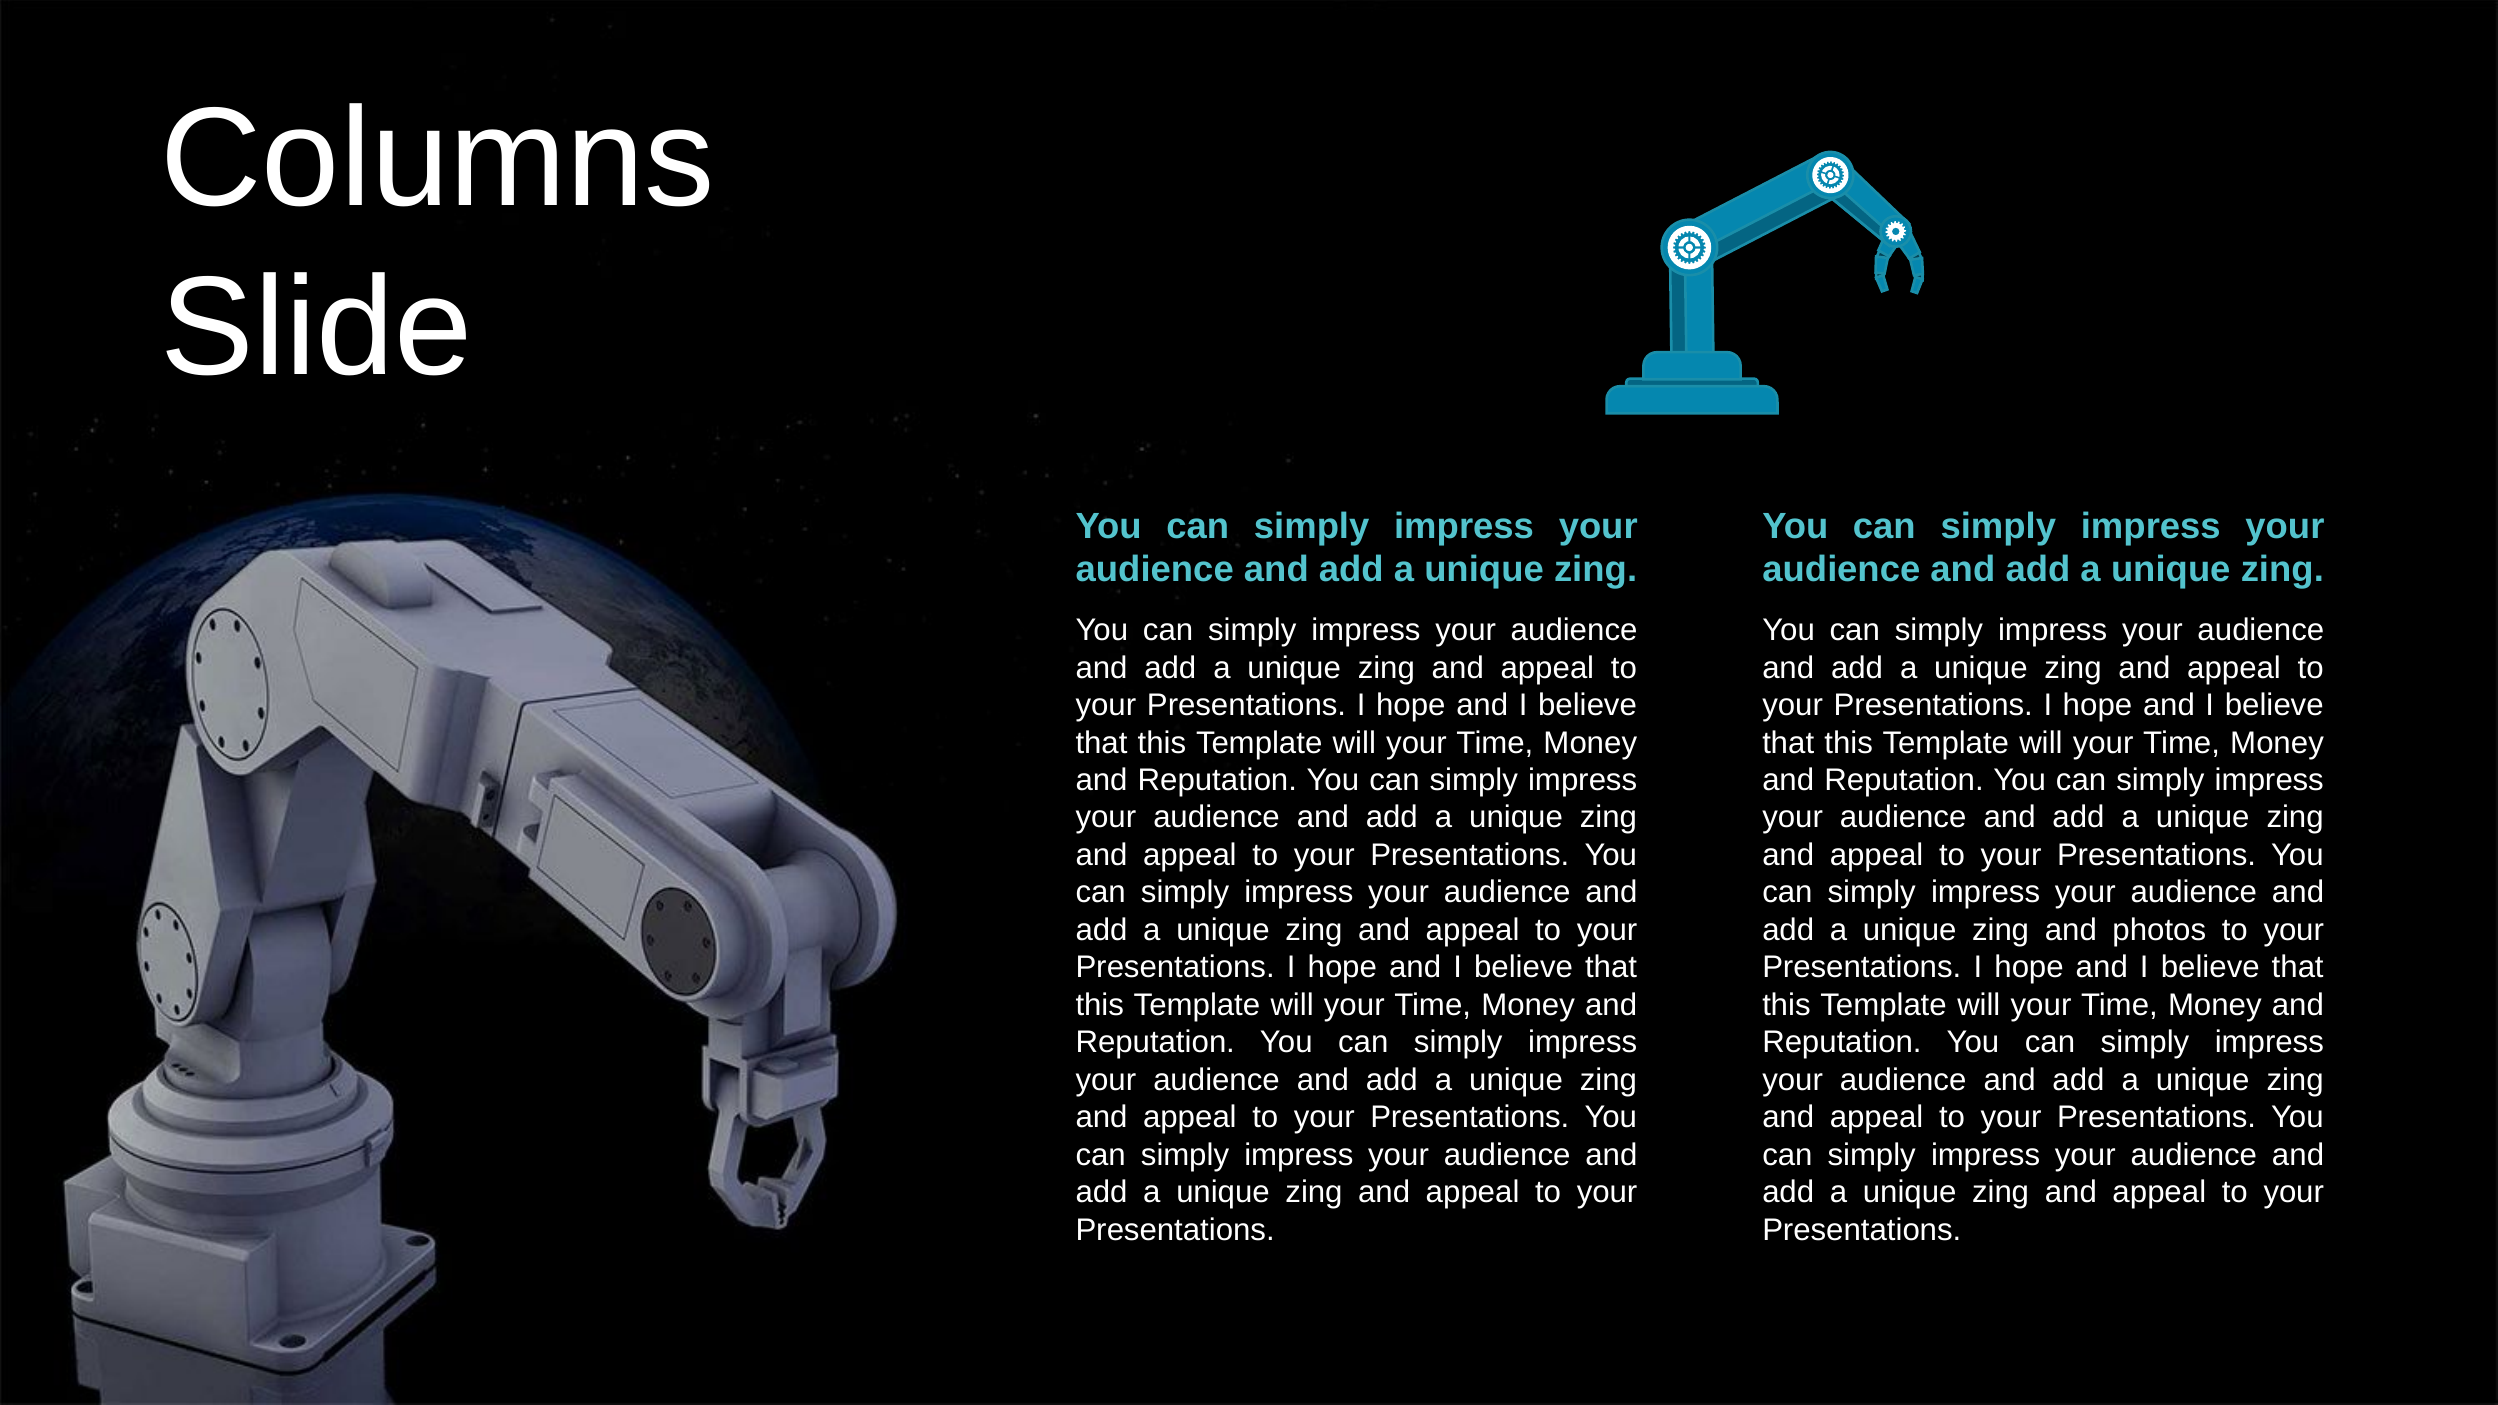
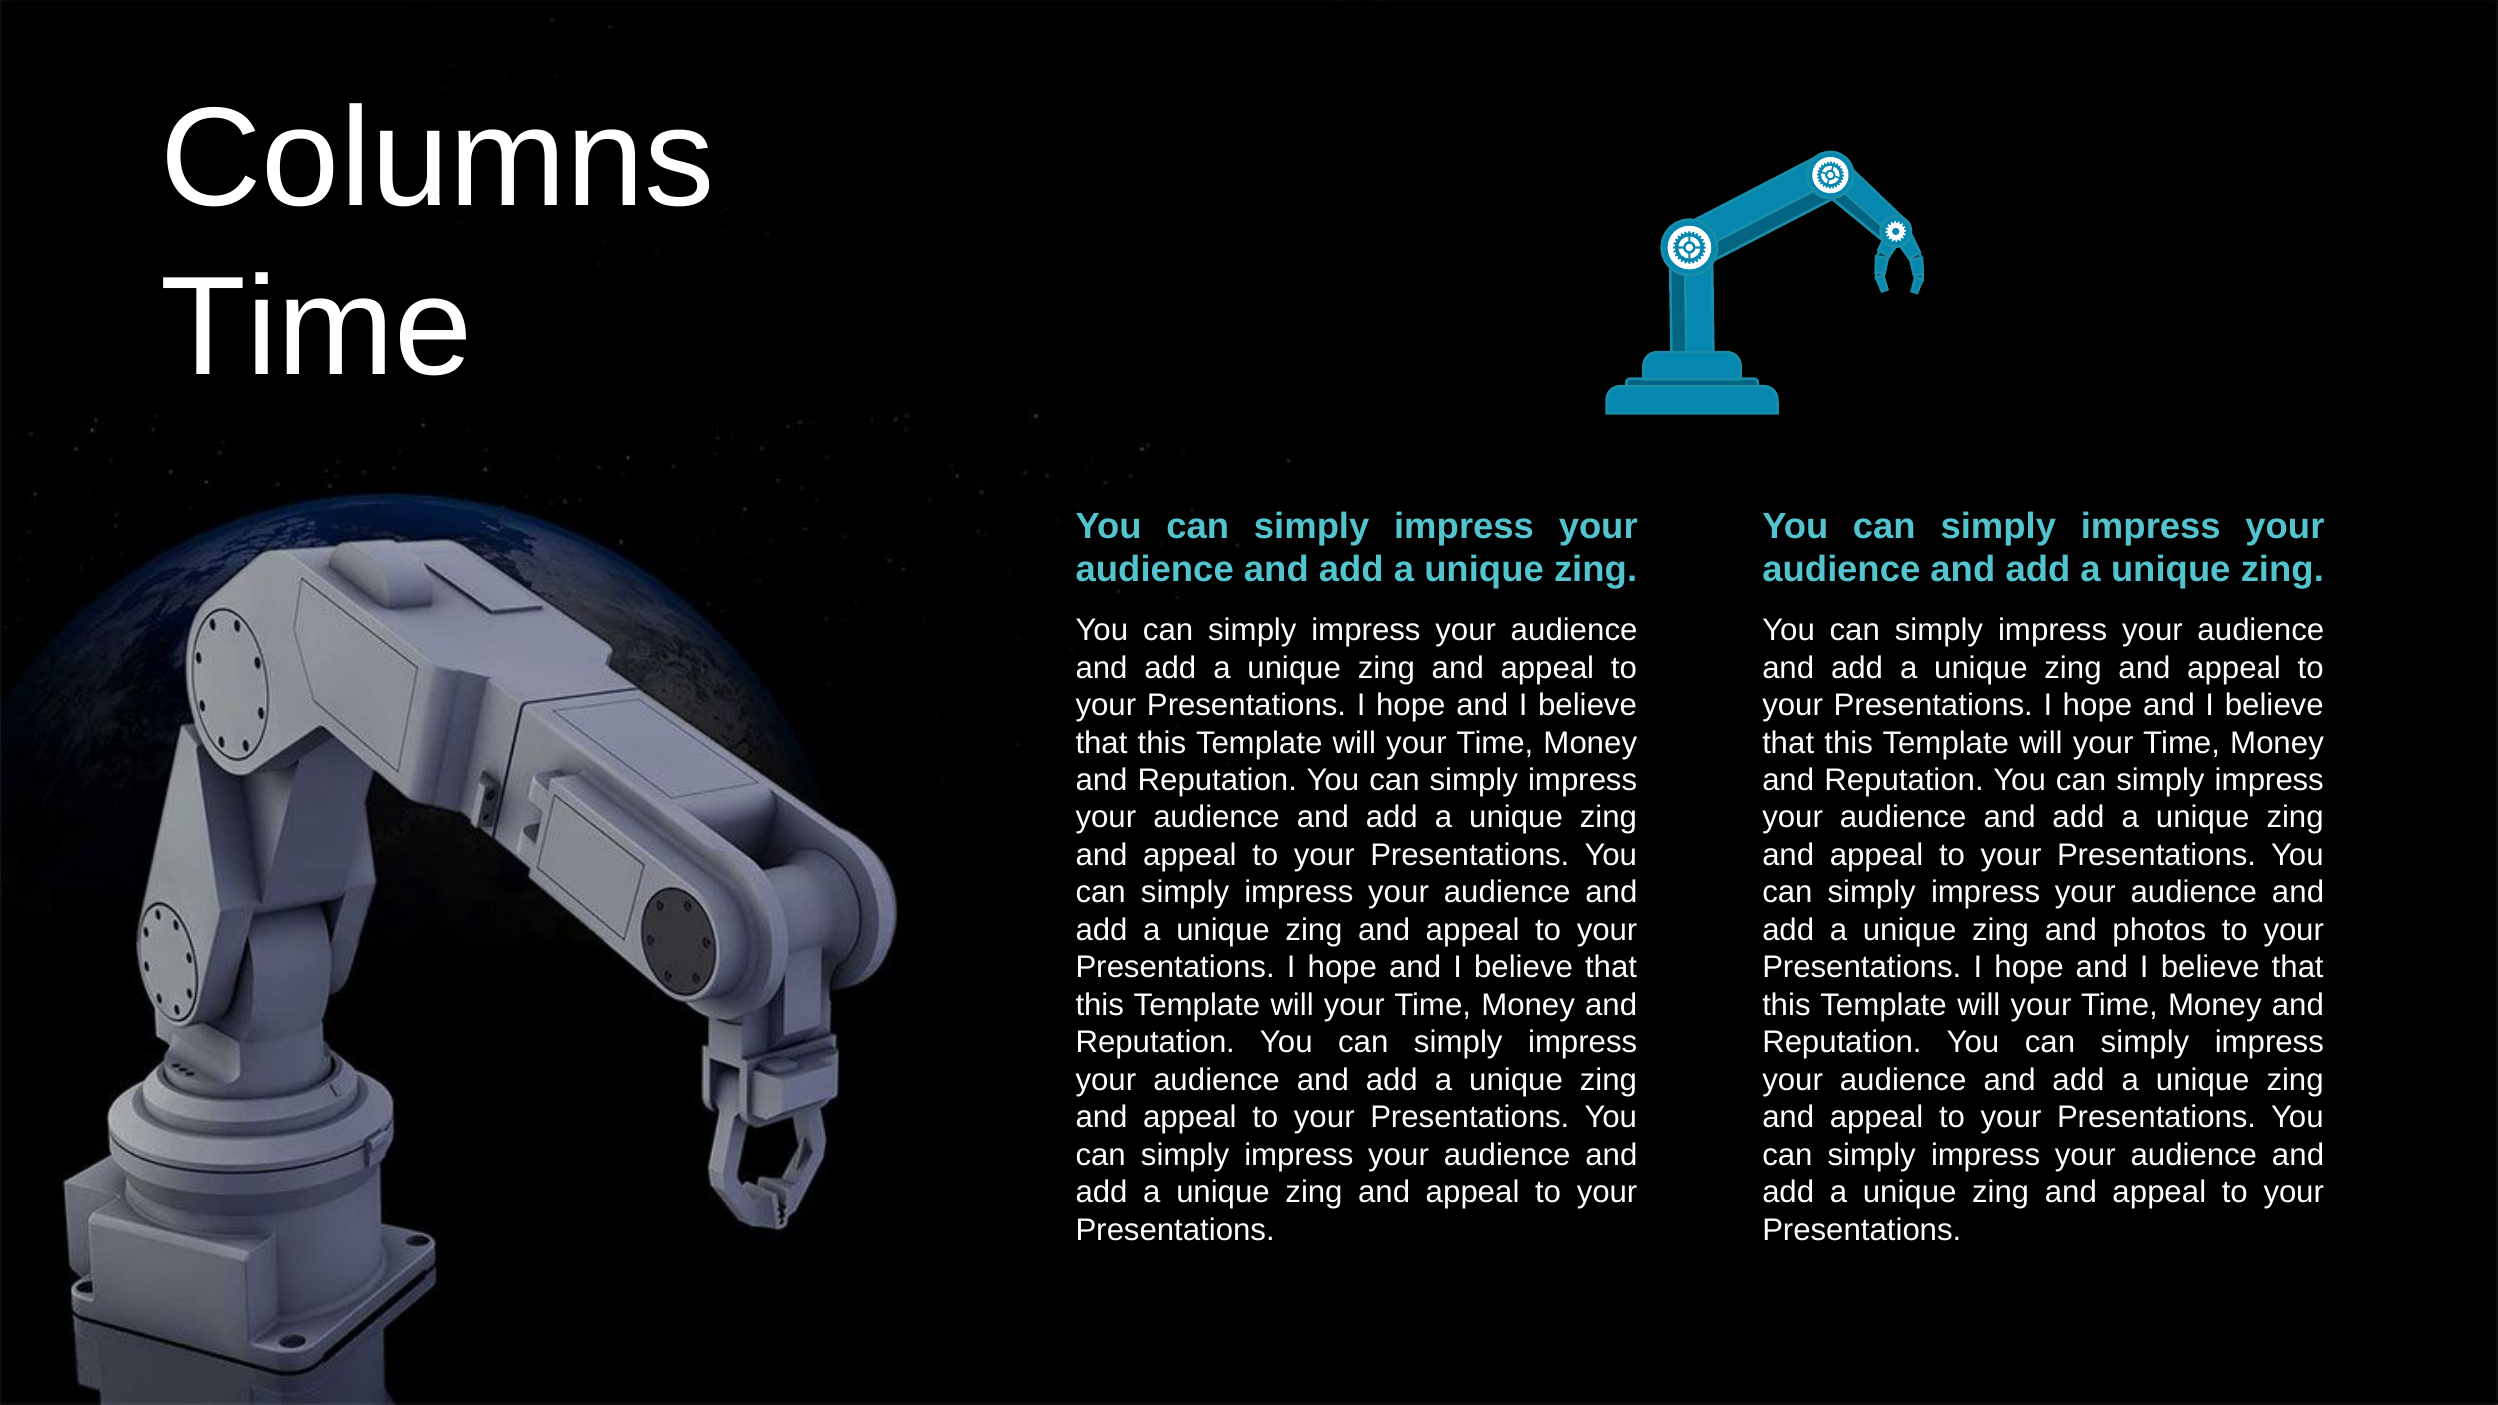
Slide: Slide -> Time (317, 328)
